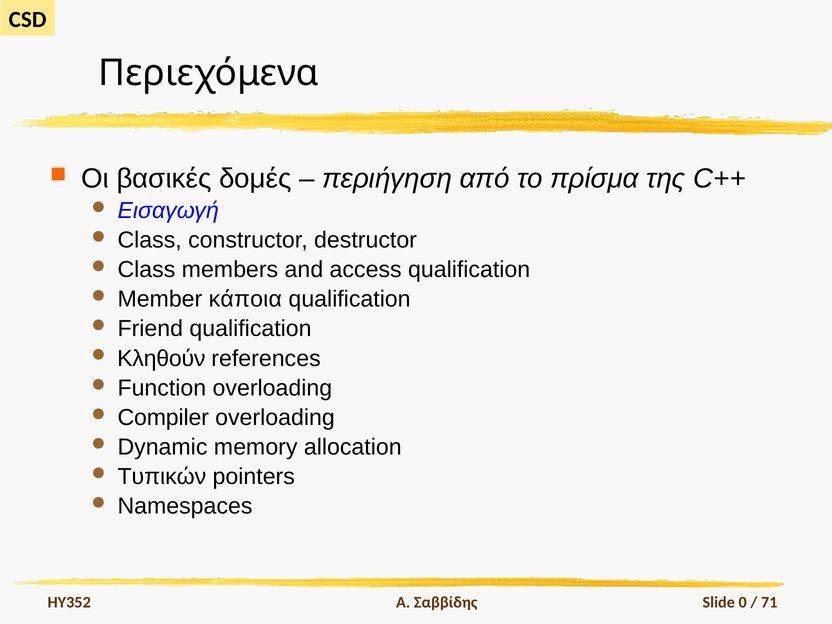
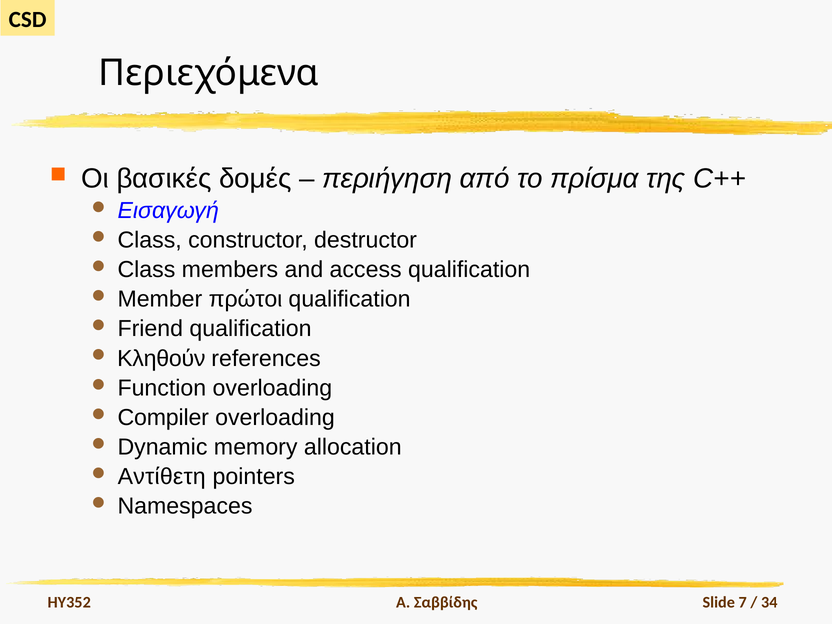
κάποια: κάποια -> πρώτοι (245, 299)
Τυπικών: Τυπικών -> Αντίθετη (162, 477)
0: 0 -> 7 (743, 602)
71: 71 -> 34 (769, 602)
